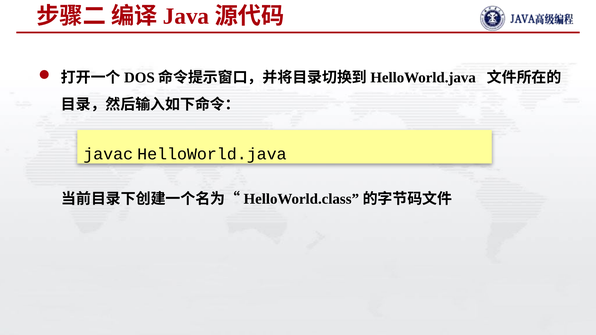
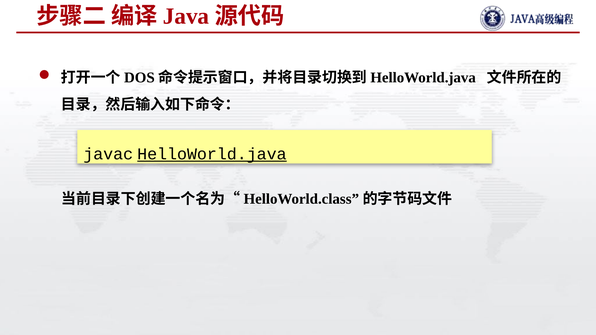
HelloWorld.java underline: none -> present (212, 154)
